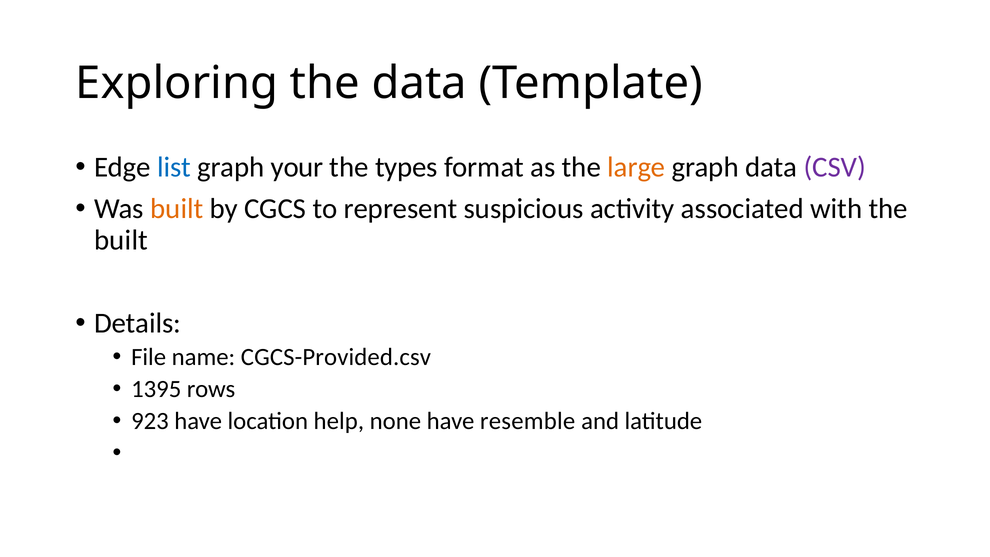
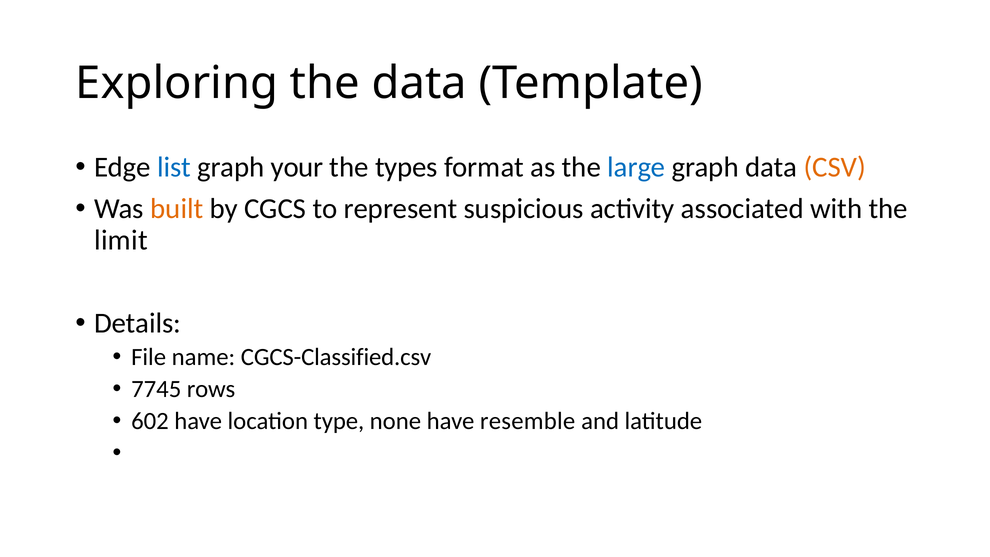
large colour: orange -> blue (636, 167)
CSV colour: purple -> orange (835, 167)
built: built -> limit (121, 240)
CGCS-Provided.csv: CGCS-Provided.csv -> CGCS-Classified.csv (336, 357)
1395: 1395 -> 7745 (156, 389)
923: 923 -> 602 (150, 421)
help: help -> type (339, 421)
